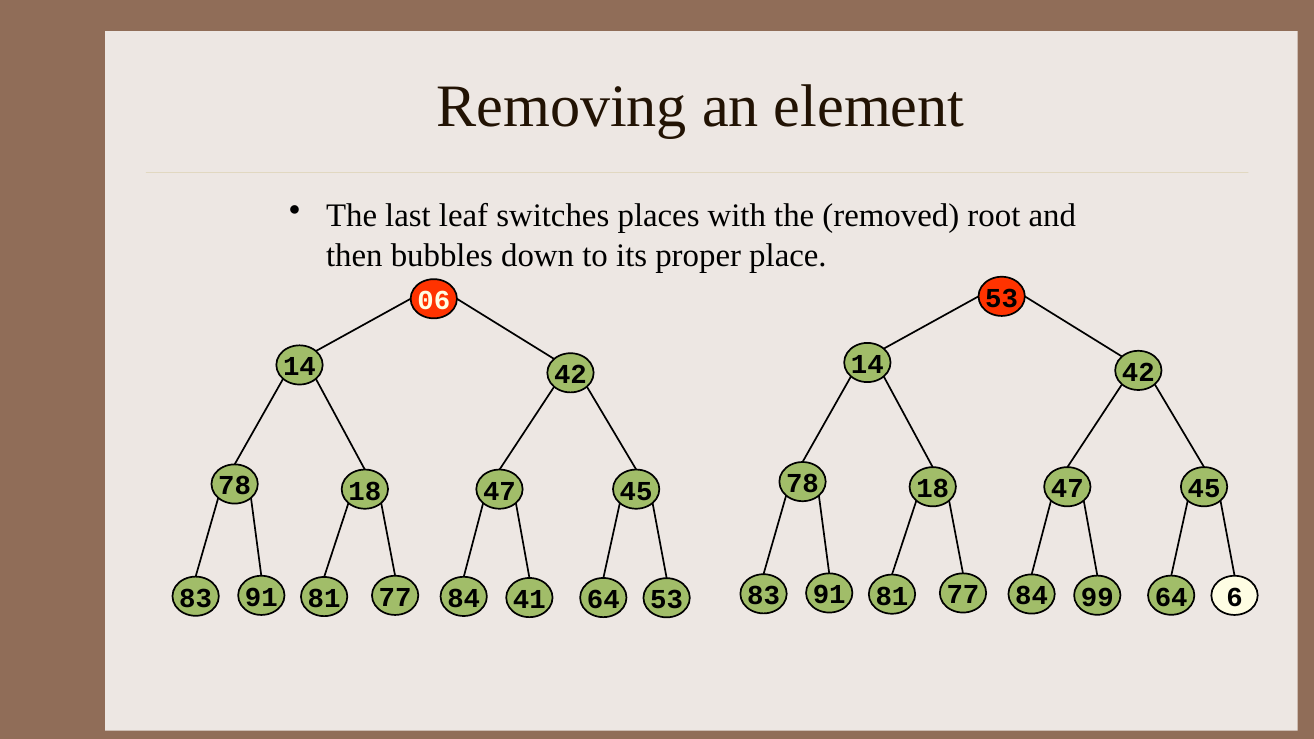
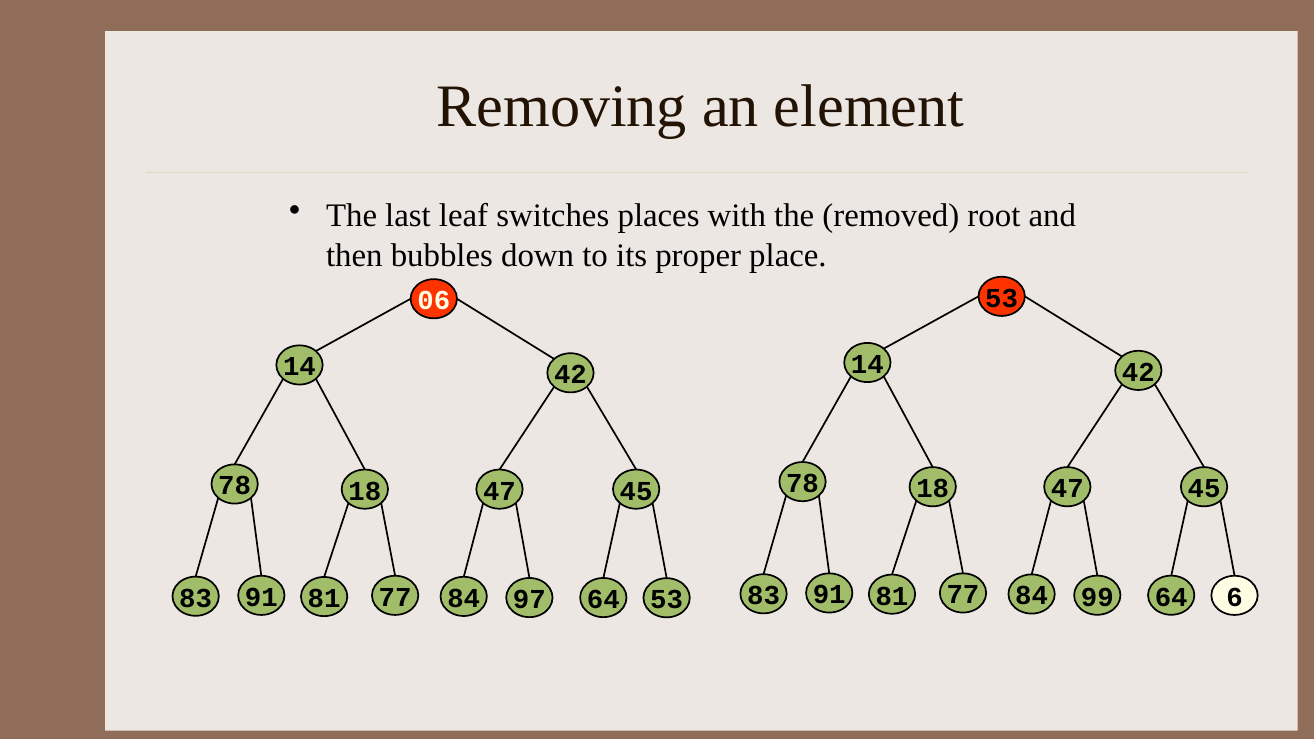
41: 41 -> 97 (529, 600)
